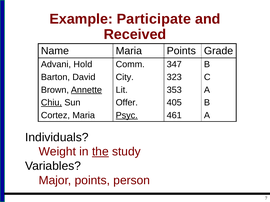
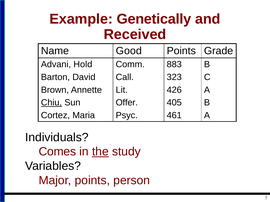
Participate: Participate -> Genetically (154, 19)
Name Maria: Maria -> Good (129, 51)
347: 347 -> 883 (174, 65)
City: City -> Call (125, 77)
Annette underline: present -> none (86, 90)
353: 353 -> 426 (174, 90)
Psyc underline: present -> none (127, 116)
Weight: Weight -> Comes (57, 152)
